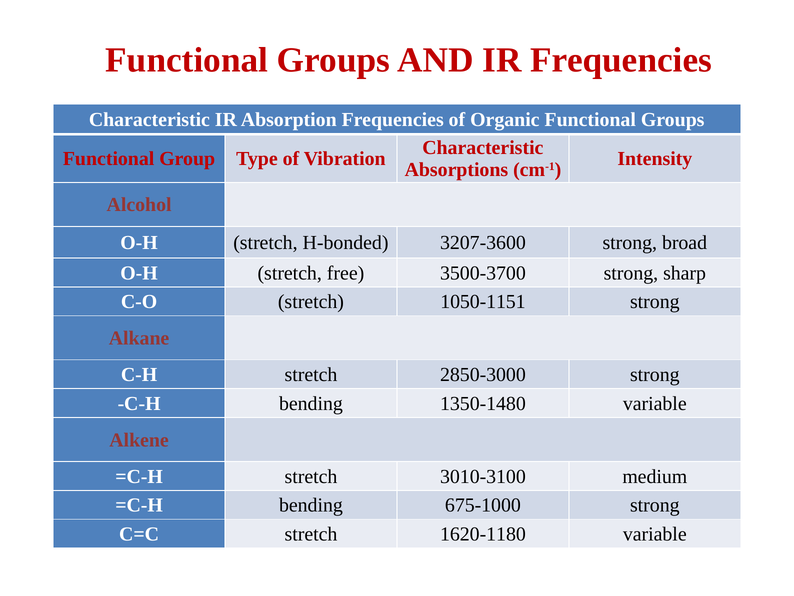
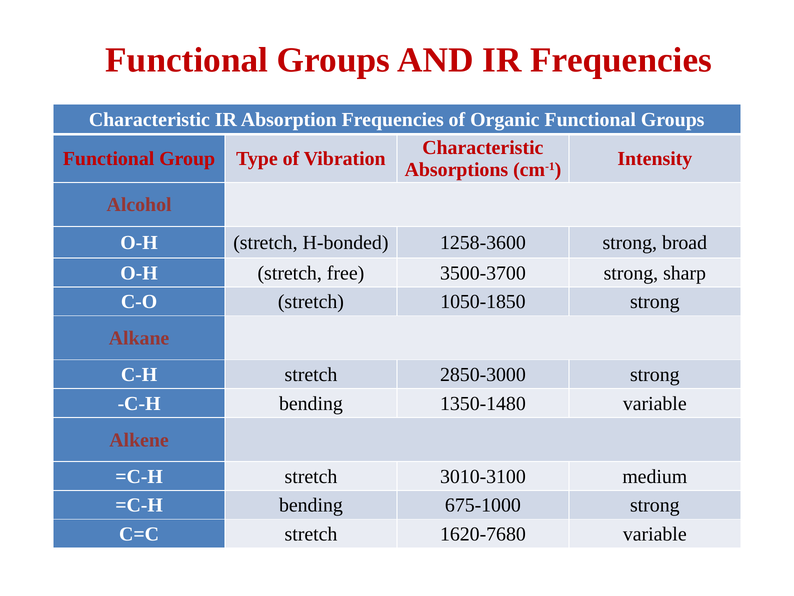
3207-3600: 3207-3600 -> 1258-3600 (483, 243)
1050-1151: 1050-1151 -> 1050-1850 (483, 302)
1620-1180: 1620-1180 -> 1620-7680 (483, 534)
